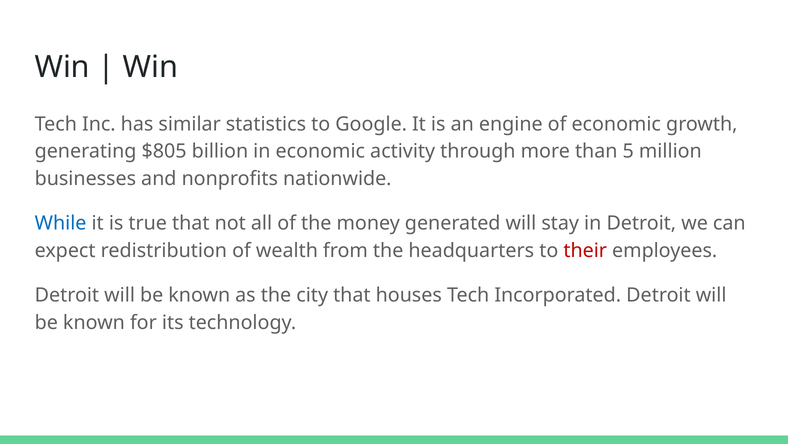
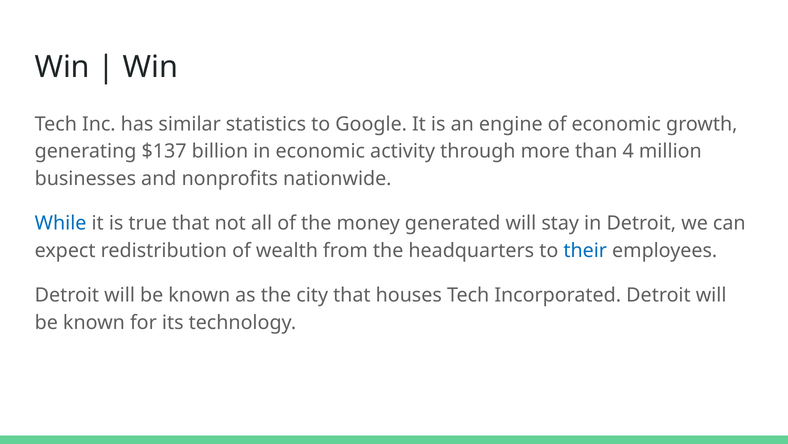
$805: $805 -> $137 (164, 151)
5: 5 -> 4 (628, 151)
their colour: red -> blue (585, 250)
